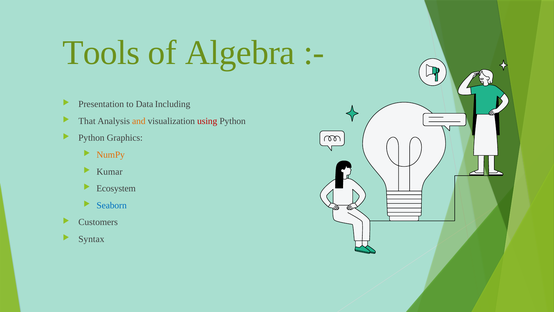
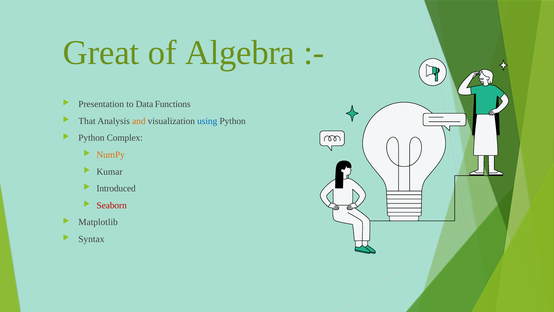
Tools: Tools -> Great (101, 53)
Including: Including -> Functions (173, 104)
using colour: red -> blue (207, 121)
Graphics: Graphics -> Complex (125, 138)
Ecosystem: Ecosystem -> Introduced (116, 188)
Seaborn colour: blue -> red (112, 205)
Customers: Customers -> Matplotlib (98, 222)
